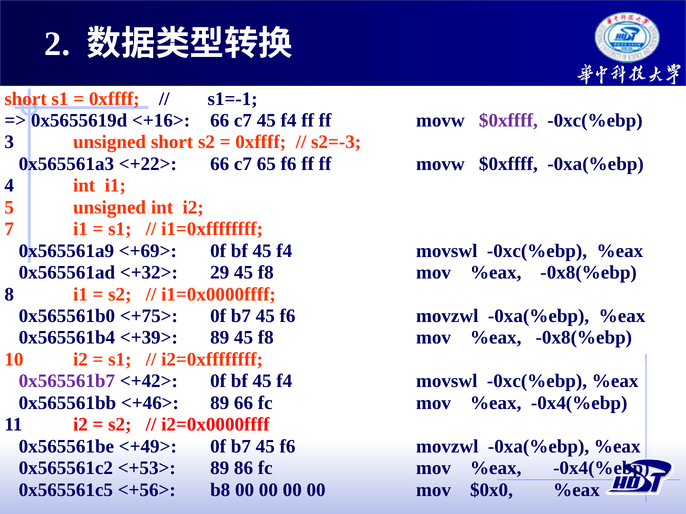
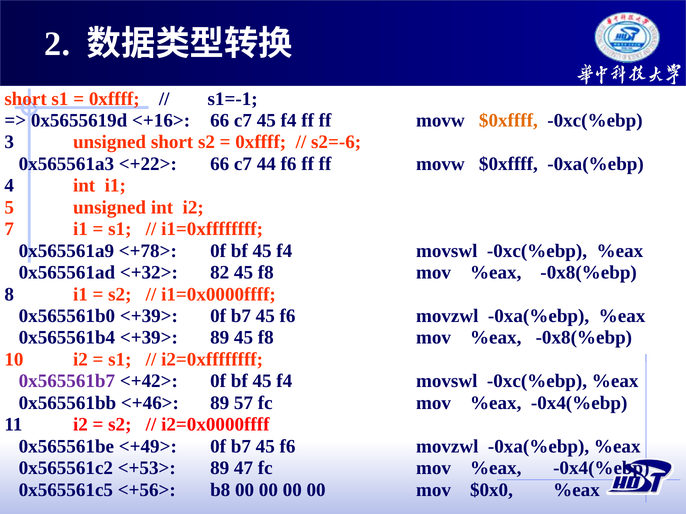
$0xffff colour: purple -> orange (508, 121)
s2=-3: s2=-3 -> s2=-6 (336, 142)
65: 65 -> 44 (266, 164)
<+69>: <+69> -> <+78> (148, 251)
29: 29 -> 82 (220, 273)
0x565561b0 <+75>: <+75> -> <+39> (149, 316)
89 66: 66 -> 57 (244, 403)
86: 86 -> 47 (244, 468)
